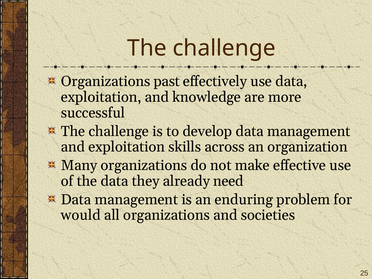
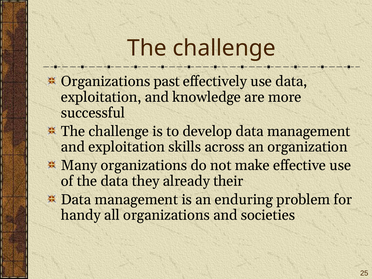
need: need -> their (228, 181)
would: would -> handy (81, 215)
